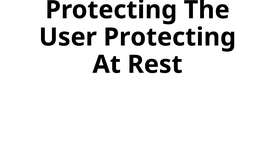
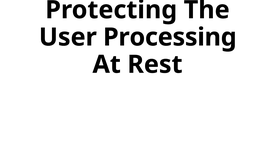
User Protecting: Protecting -> Processing (170, 37)
